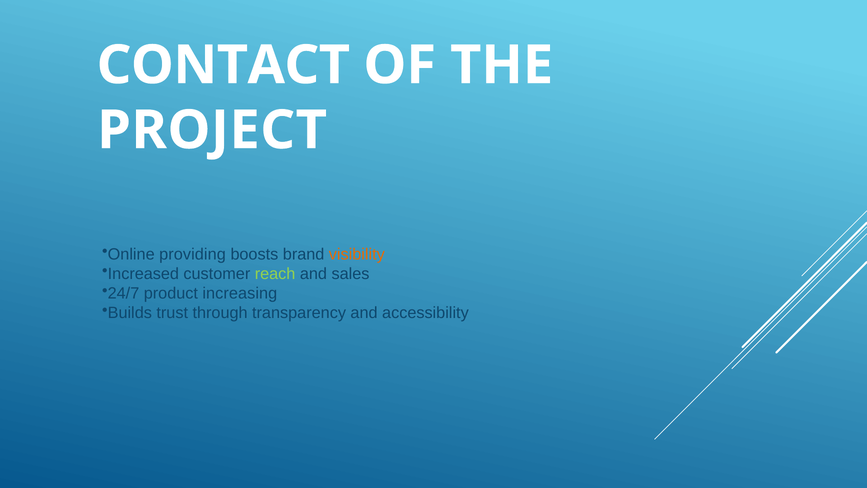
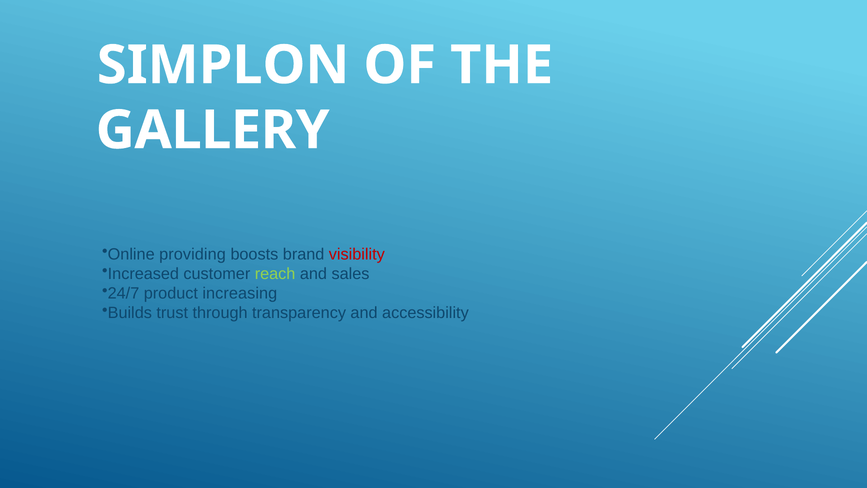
CONTACT: CONTACT -> SIMPLON (223, 65)
PROJECT: PROJECT -> GALLERY (213, 130)
visibility colour: orange -> red (357, 254)
